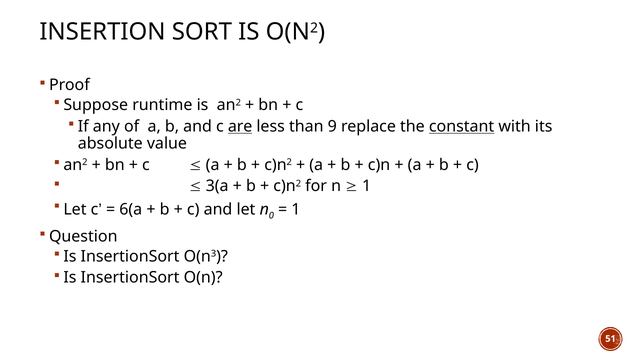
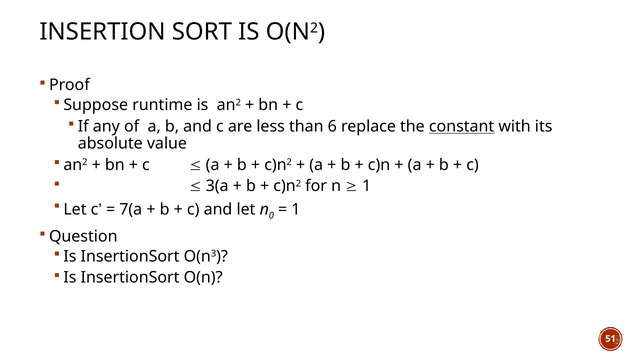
are underline: present -> none (240, 126)
9: 9 -> 6 (332, 126)
6(a: 6(a -> 7(a (131, 209)
